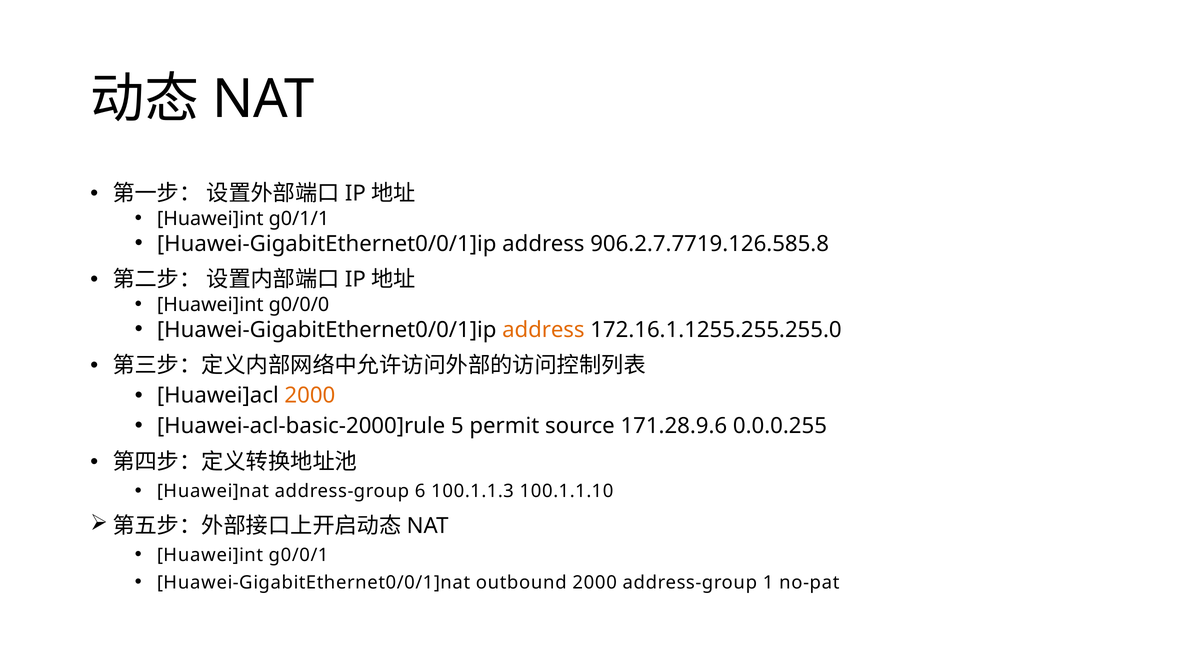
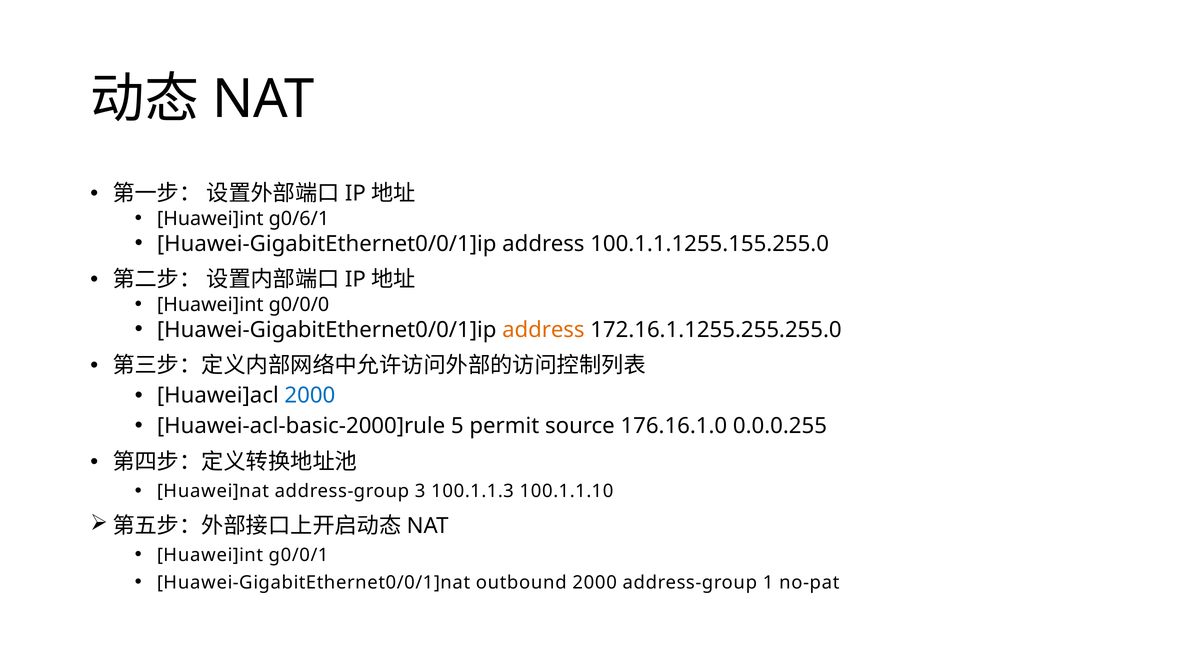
g0/1/1: g0/1/1 -> g0/6/1 (299, 219)
906.2.7.7719.126.585.8: 906.2.7.7719.126.585.8 -> 100.1.1.1255.155.255.0 (710, 244)
2000 colour: orange -> blue (310, 396)
171.28.9.6: 171.28.9.6 -> 176.16.1.0 (674, 426)
6: 6 -> 3 (420, 492)
